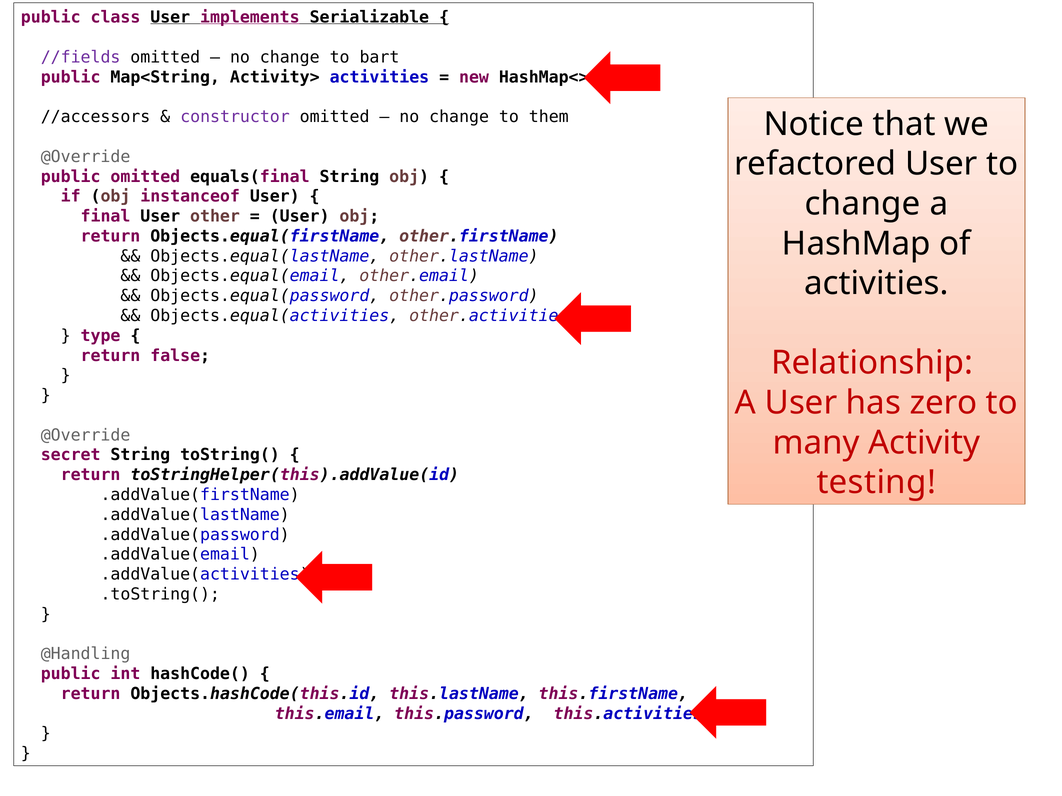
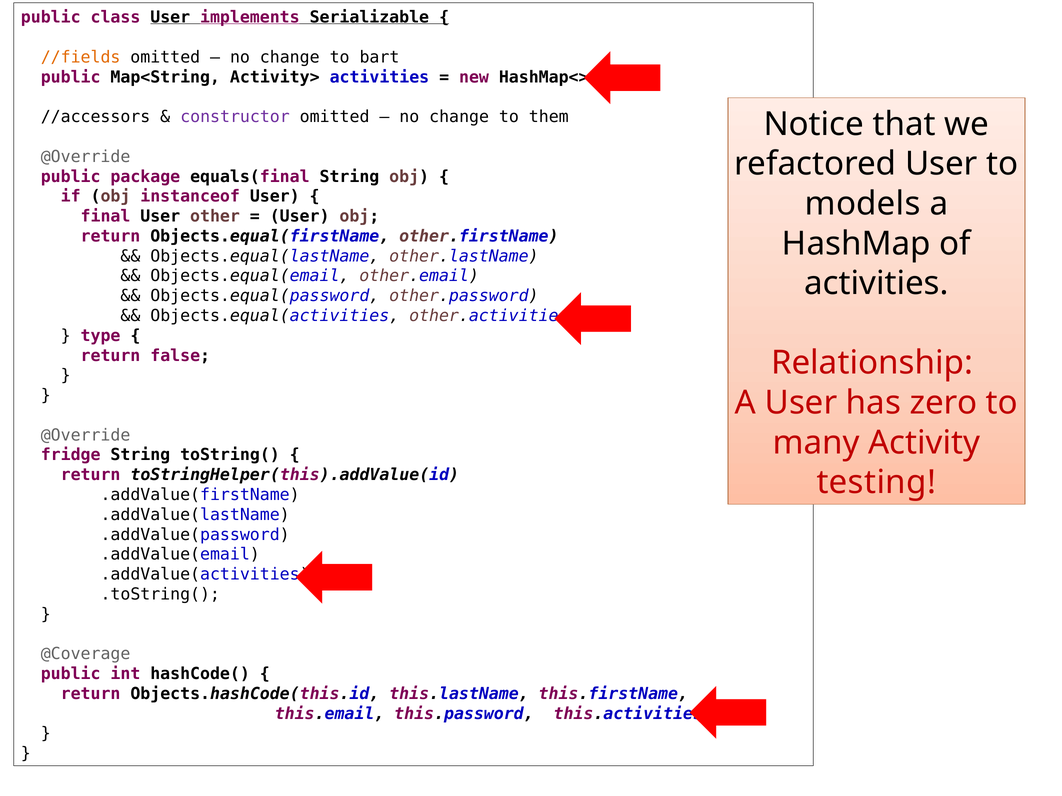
//fields colour: purple -> orange (81, 57)
public omitted: omitted -> package (145, 177)
change: change -> models (863, 204)
secret: secret -> fridge (71, 455)
@Handling: @Handling -> @Coverage (86, 654)
